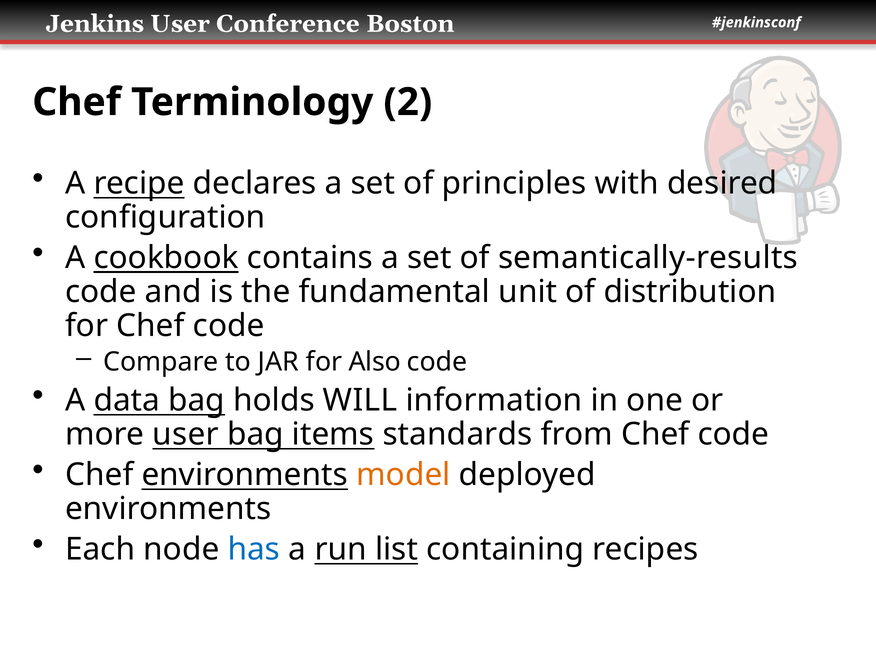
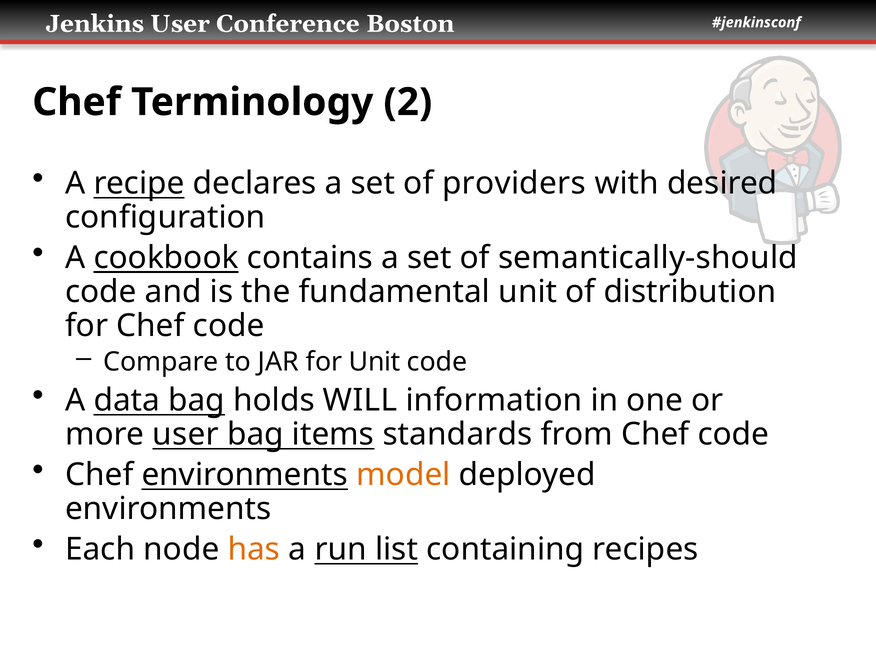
principles: principles -> providers (514, 183)
semantically-results: semantically-results -> semantically-should (648, 258)
for Also: Also -> Unit (375, 362)
has colour: blue -> orange (254, 549)
